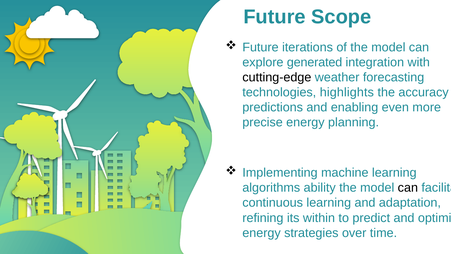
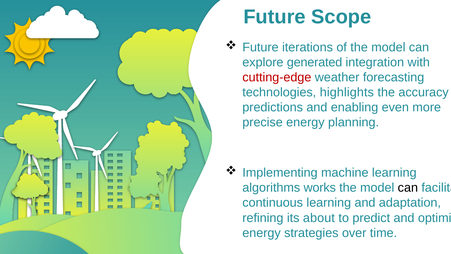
cutting-edge colour: black -> red (277, 77)
ability: ability -> works (320, 188)
within: within -> about (319, 218)
